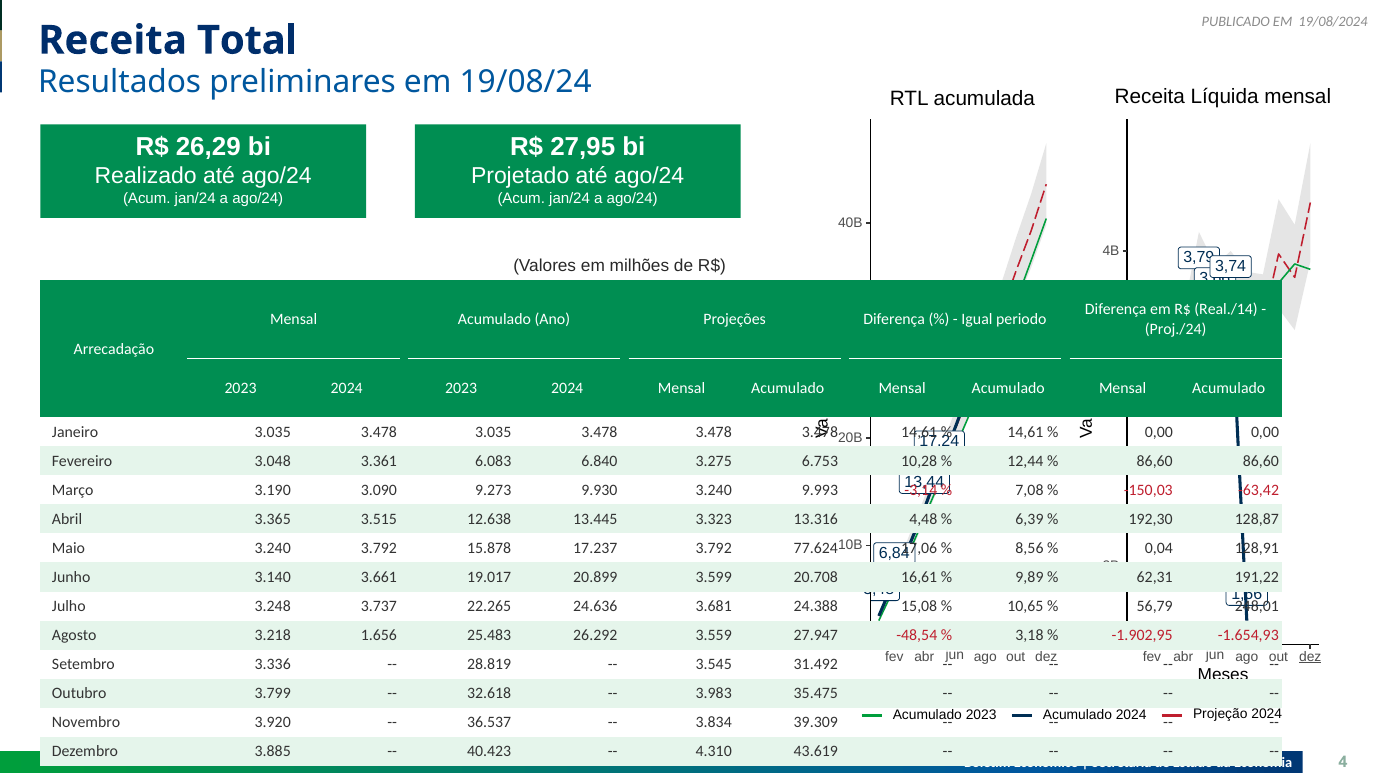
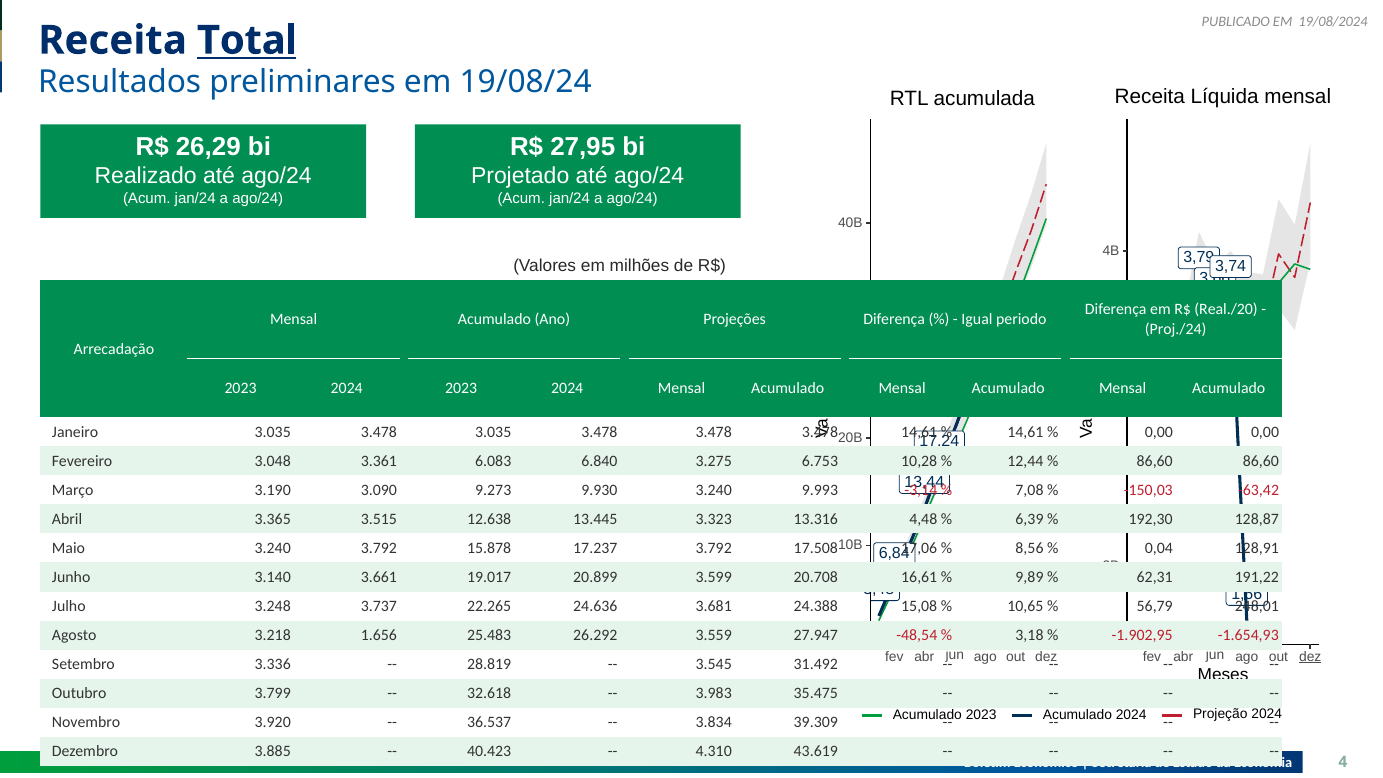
Total underline: none -> present (247, 40)
Real./14: Real./14 -> Real./20 (1226, 310)
77.624: 77.624 -> 17.508 (816, 548)
